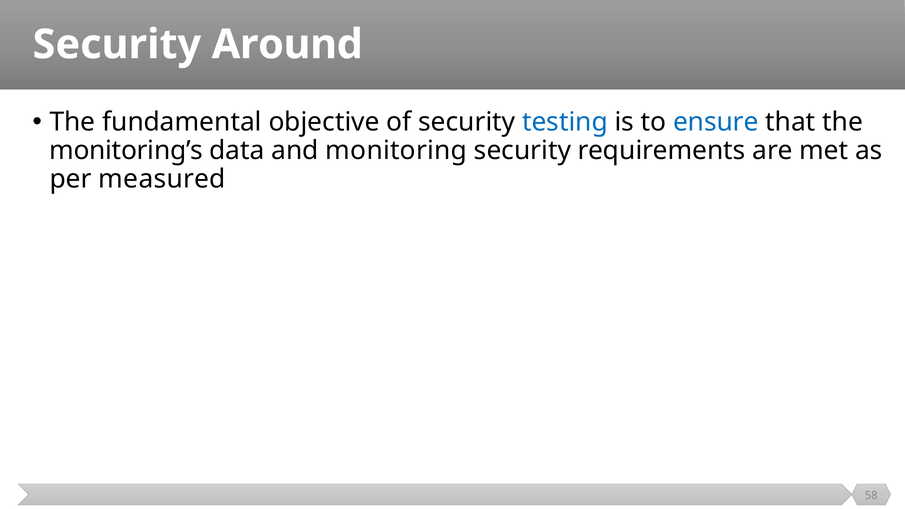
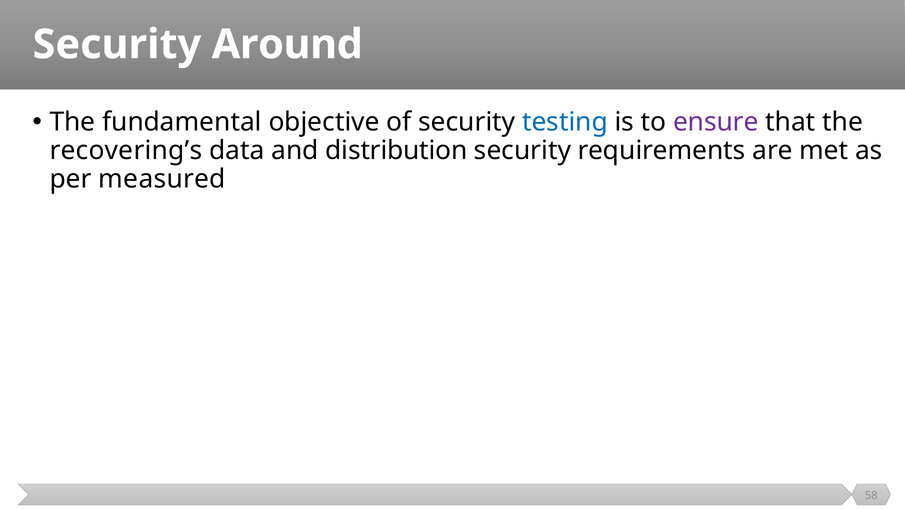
ensure colour: blue -> purple (716, 122)
monitoring’s: monitoring’s -> recovering’s (126, 150)
monitoring: monitoring -> distribution (396, 150)
